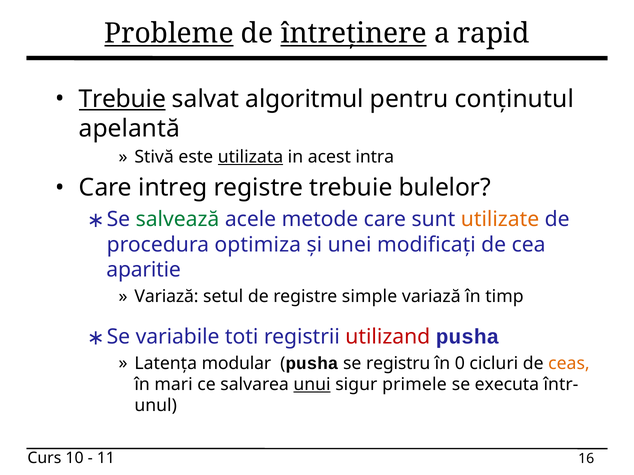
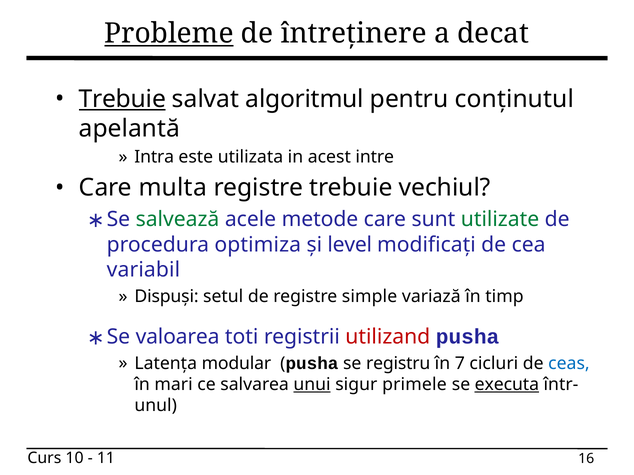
întreținere underline: present -> none (354, 34)
rapid: rapid -> decat (493, 34)
Stivă: Stivă -> Intra (154, 157)
utilizata underline: present -> none (250, 157)
intra: intra -> intre (375, 157)
intreg: intreg -> multa (173, 188)
bulelor: bulelor -> vechiul (445, 188)
utilizate colour: orange -> green (500, 219)
unei: unei -> level (350, 245)
aparitie: aparitie -> variabil (143, 270)
Variază: Variază -> Dispuși (167, 297)
variabile: variabile -> valoarea (178, 337)
0: 0 -> 7 (460, 364)
ceas colour: orange -> blue (569, 364)
executa underline: none -> present (507, 385)
